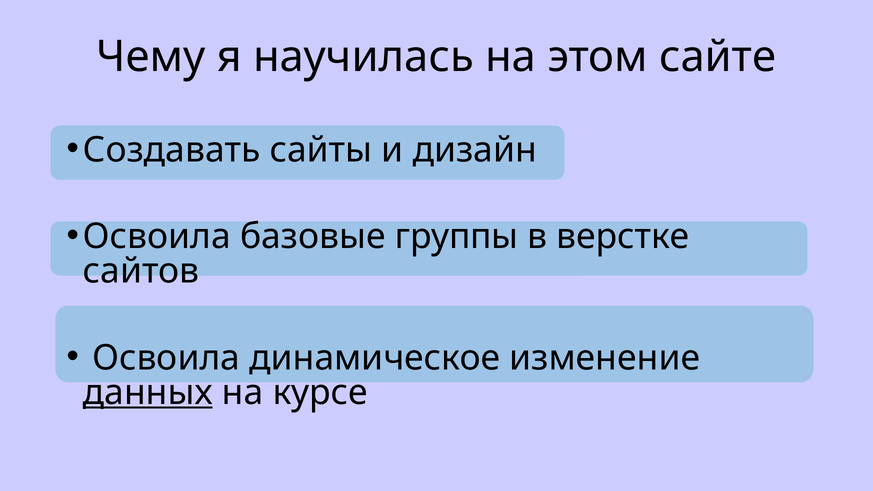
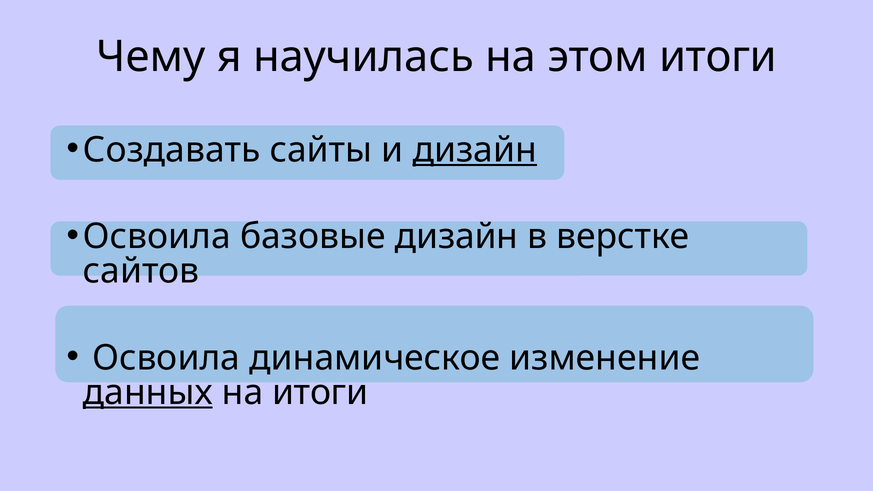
этом сайте: сайте -> итоги (718, 57)
дизайн underline: none -> present (475, 150)
базовые группы: группы -> дизайн (457, 237)
на курсе: курсе -> итоги (320, 392)
